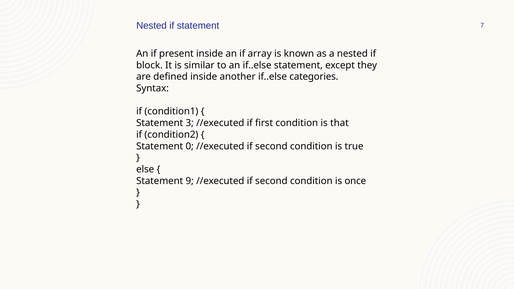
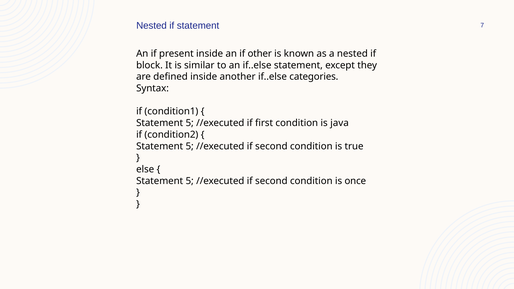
array: array -> other (260, 54)
3: 3 -> 5 (190, 123)
that: that -> java (340, 123)
0: 0 -> 5 (190, 146)
9: 9 -> 5 (190, 181)
